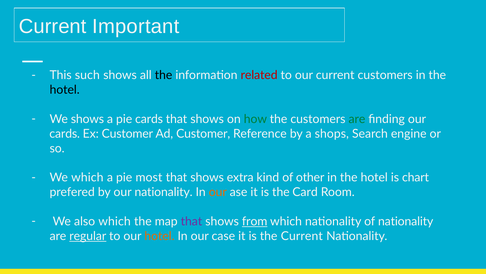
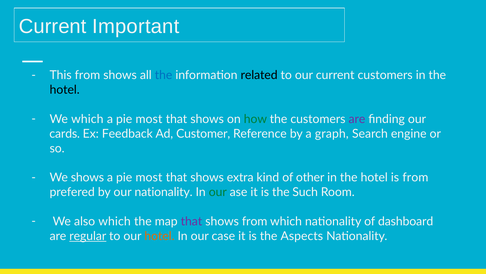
This such: such -> from (87, 75)
the colour: black -> blue (164, 75)
related colour: red -> black (259, 75)
We shows: shows -> which (87, 119)
cards: cards -> most (149, 119)
are colour: green -> purple (357, 119)
Ex Customer: Customer -> Feedback (127, 133)
shops: shops -> graph (332, 133)
We which: which -> shows (87, 177)
is chart: chart -> from (415, 177)
our colour: orange -> green (218, 192)
Card: Card -> Such (305, 192)
from underline: present -> none (255, 221)
of nationality: nationality -> dashboard (406, 221)
the Current: Current -> Aspects (302, 235)
